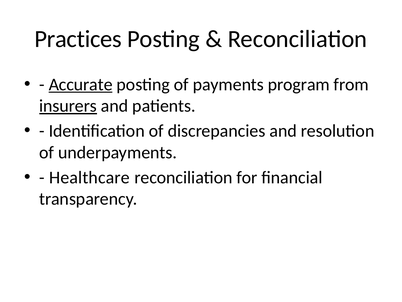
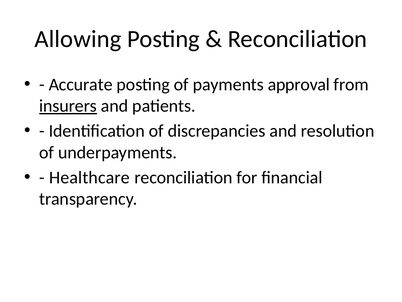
Practices: Practices -> Allowing (78, 39)
Accurate underline: present -> none (81, 84)
program: program -> approval (299, 84)
